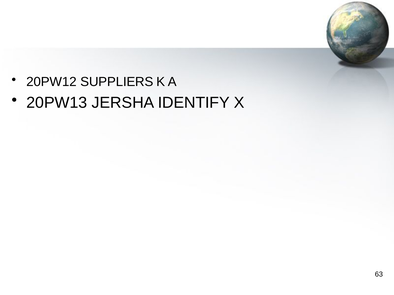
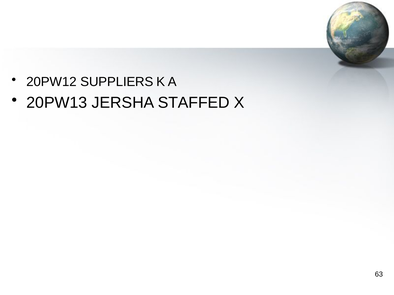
IDENTIFY: IDENTIFY -> STAFFED (194, 103)
